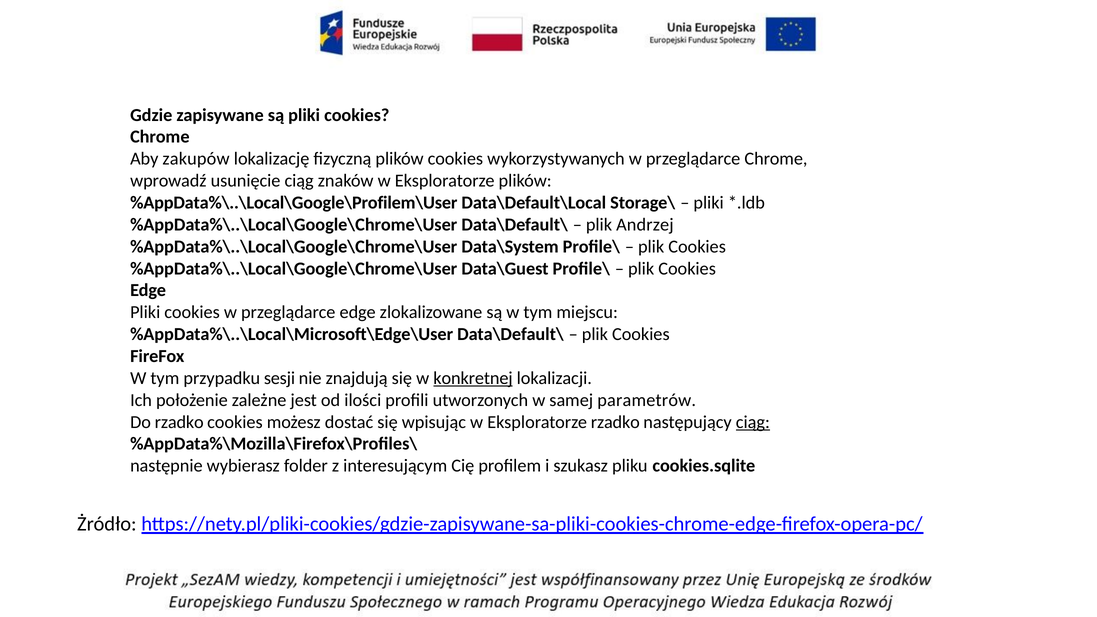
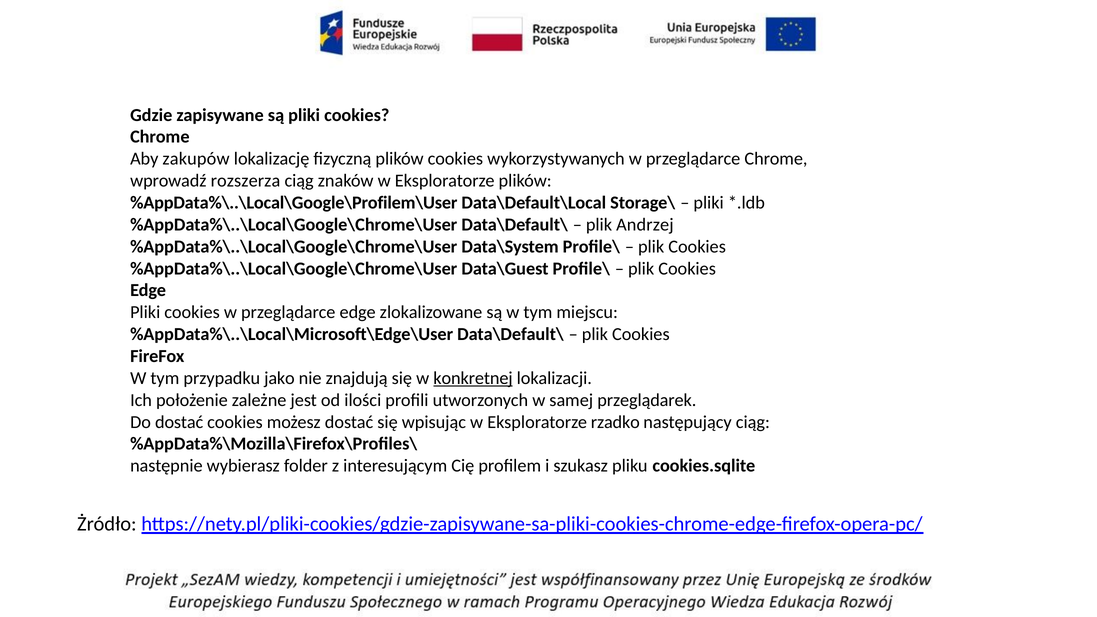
usunięcie: usunięcie -> rozszerza (245, 181)
sesji: sesji -> jako (279, 378)
parametrów: parametrów -> przeglądarek (647, 400)
Do rzadko: rzadko -> dostać (179, 422)
ciąg underline: present -> none (753, 422)
